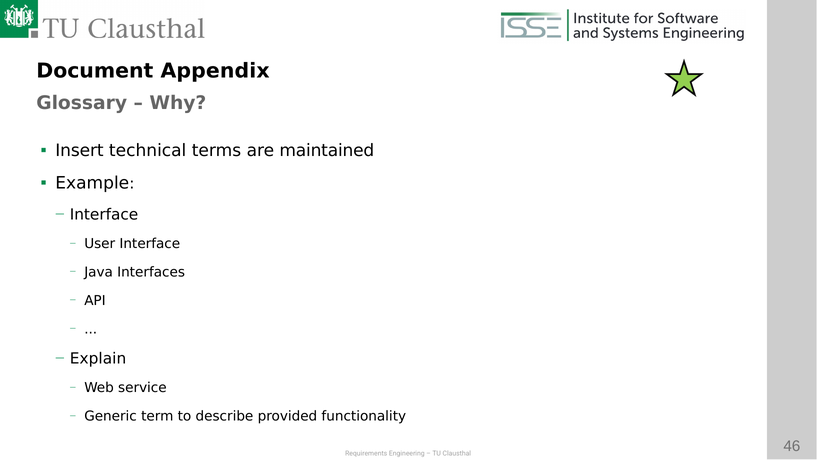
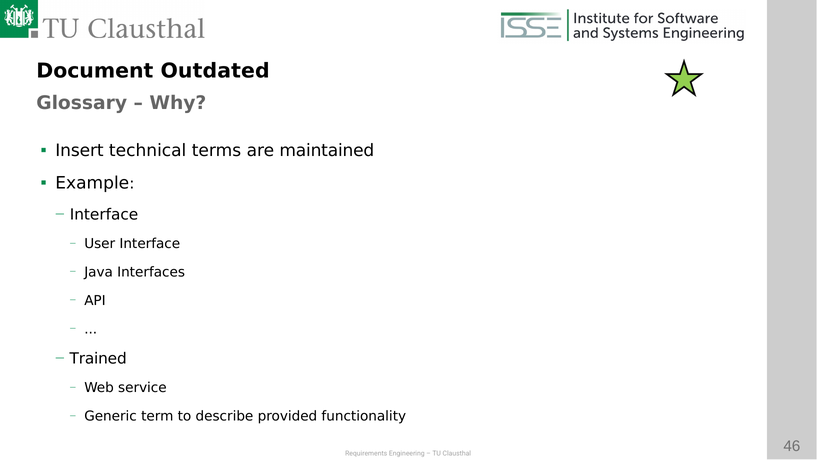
Appendix: Appendix -> Outdated (215, 71)
Explain: Explain -> Trained (98, 358)
